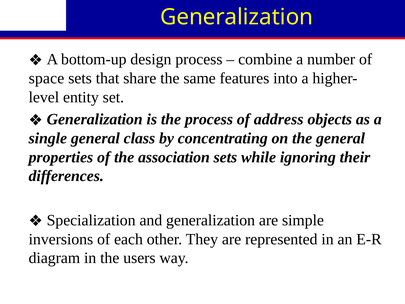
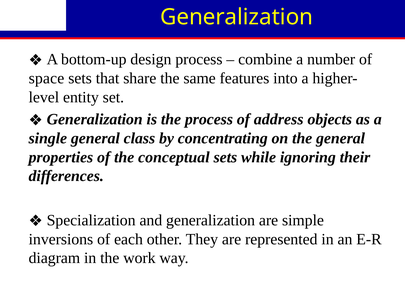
association: association -> conceptual (174, 157)
users: users -> work (139, 258)
